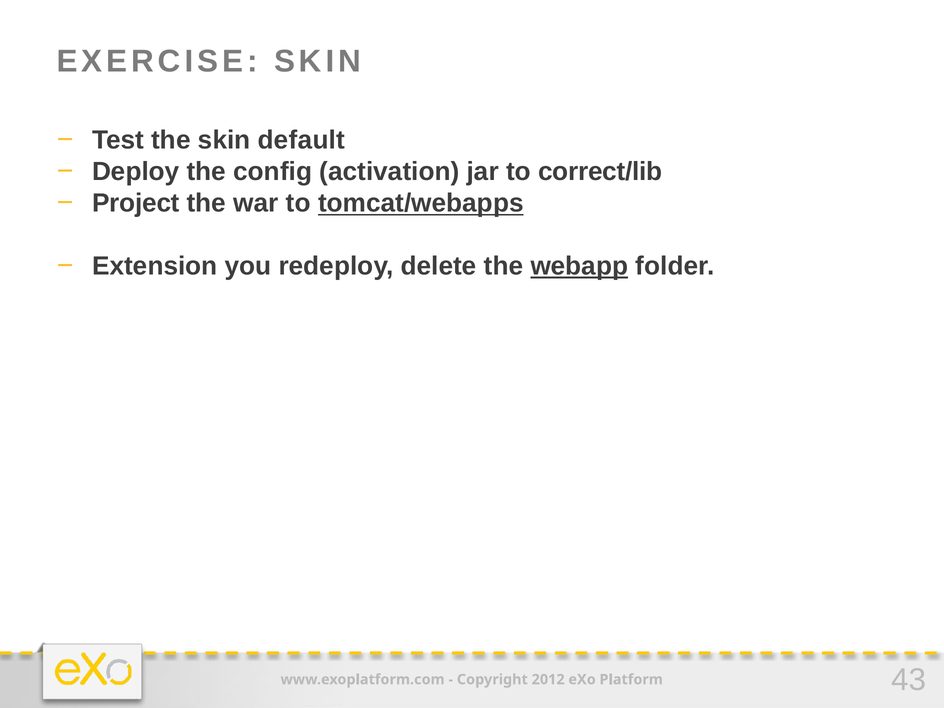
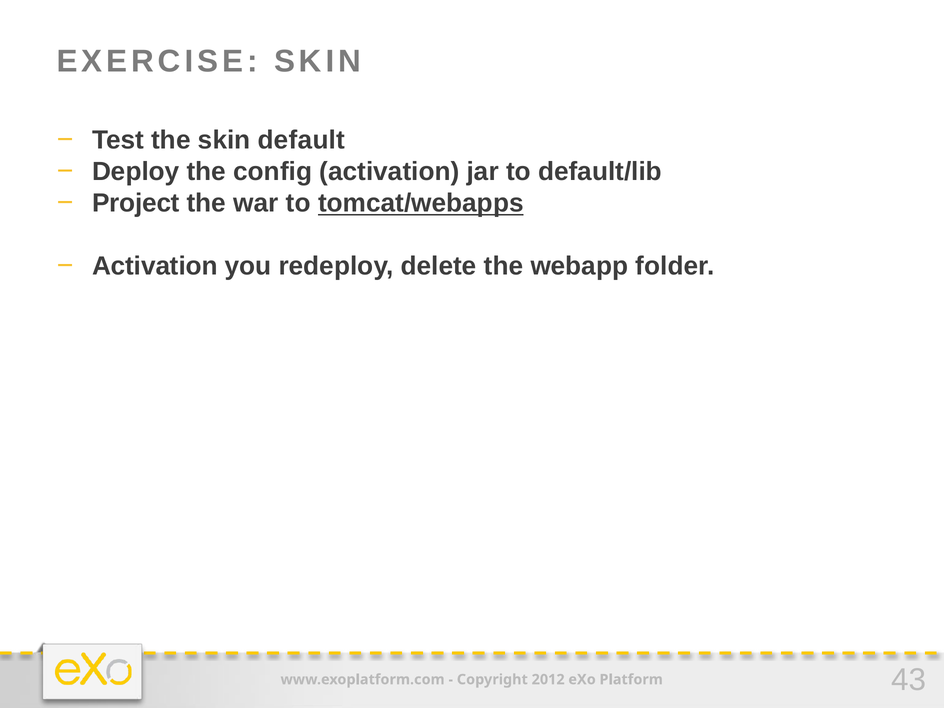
correct/lib: correct/lib -> default/lib (600, 172)
Extension: Extension -> Activation (155, 266)
webapp underline: present -> none (579, 266)
